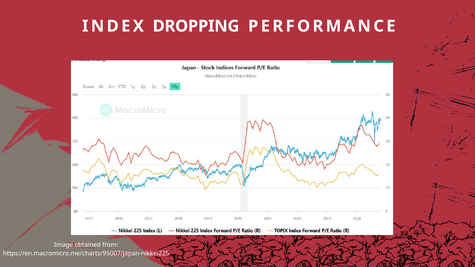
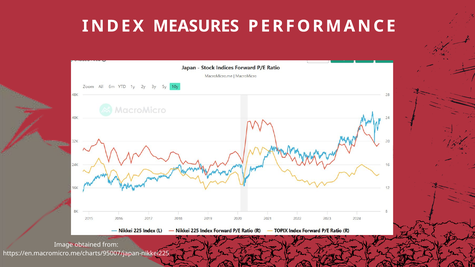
DROPPING: DROPPING -> MEASURES (196, 26)
